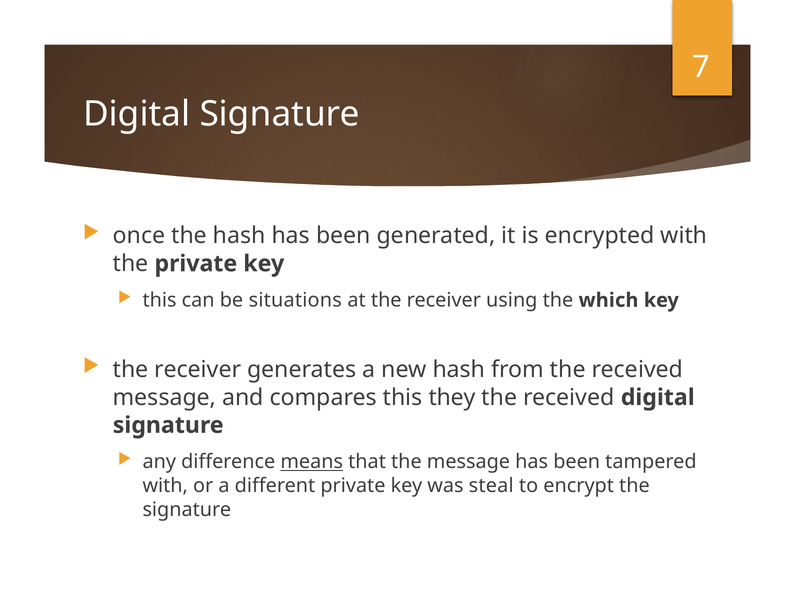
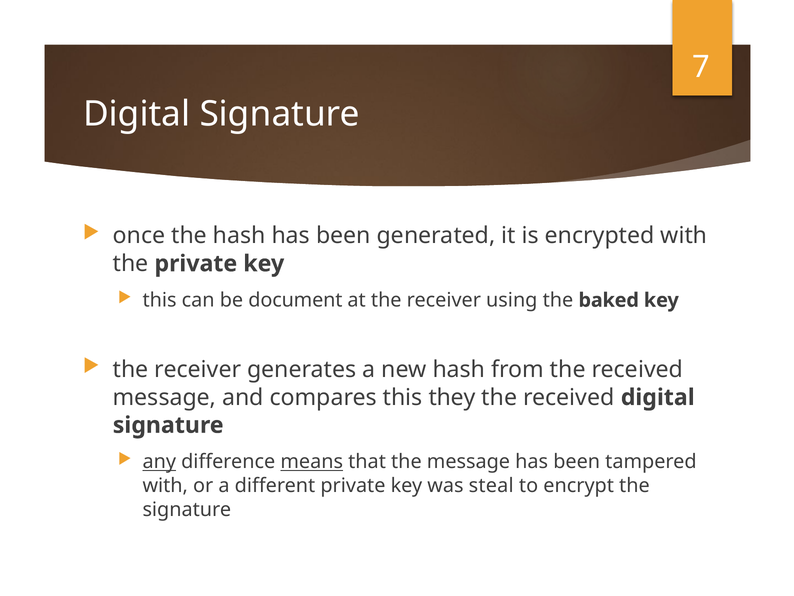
situations: situations -> document (295, 300)
which: which -> baked (609, 300)
any underline: none -> present (159, 461)
